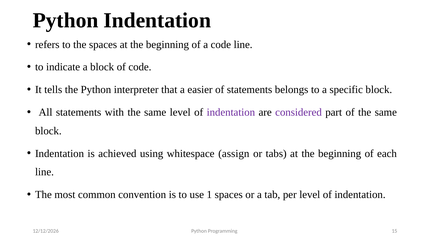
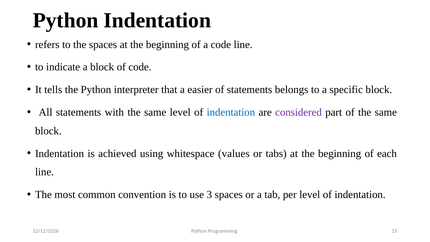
indentation colour: purple -> blue (231, 112)
assign: assign -> values (234, 153)
1: 1 -> 3 (209, 195)
